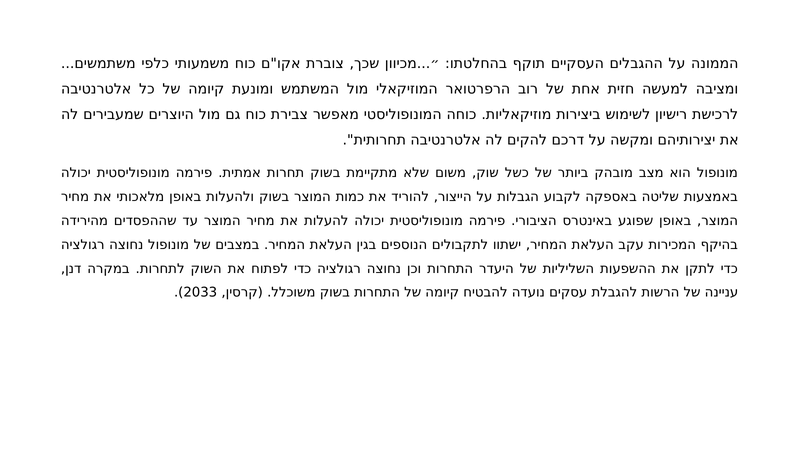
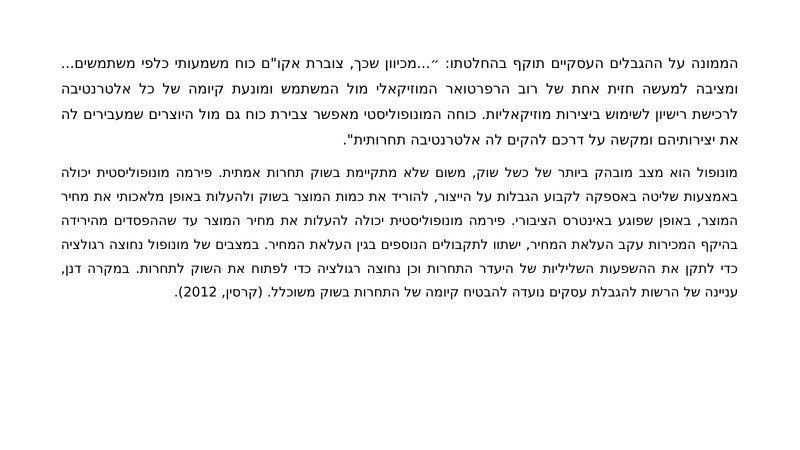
2033: 2033 -> 2012 (200, 293)
